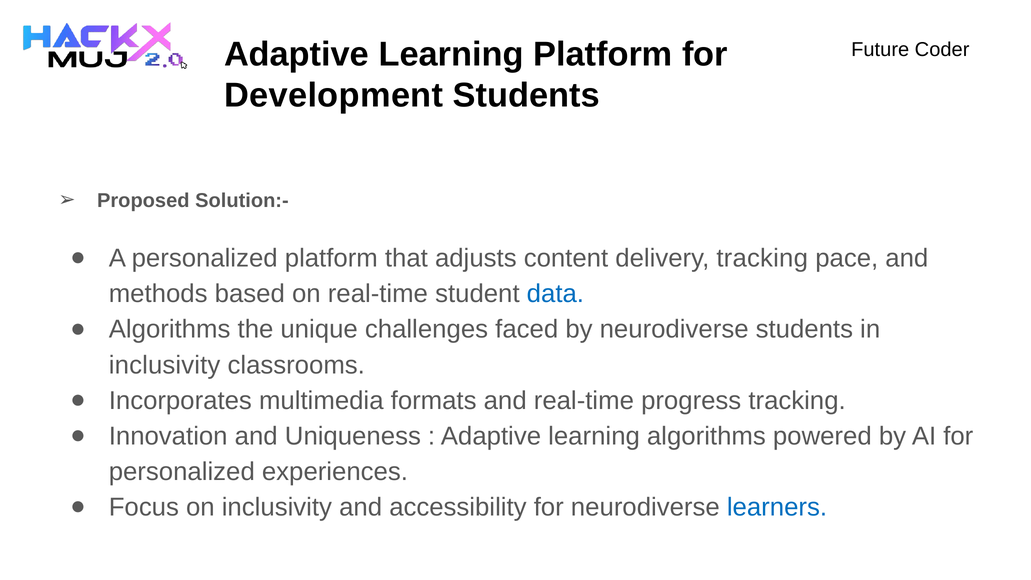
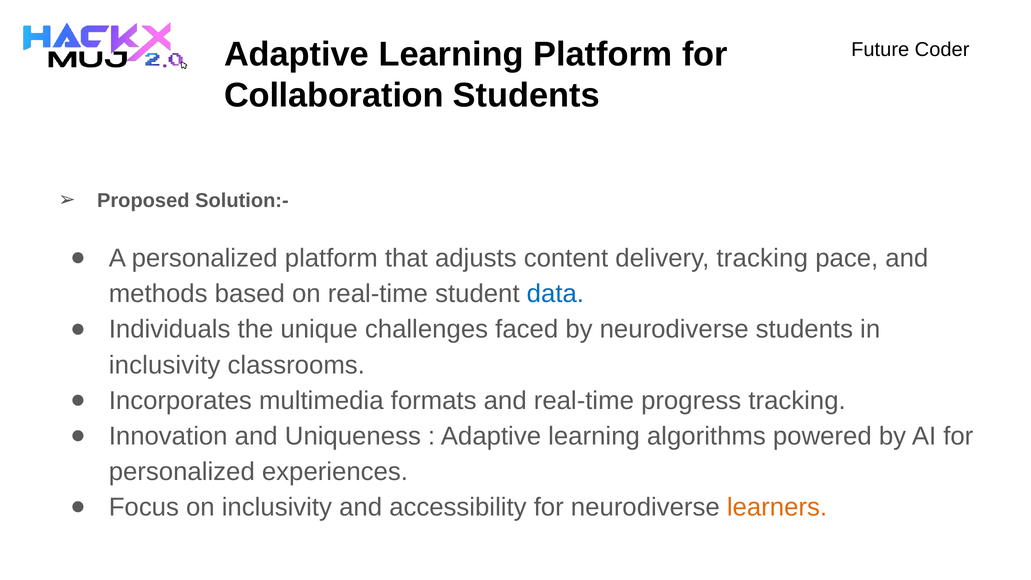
Development: Development -> Collaboration (334, 96)
Algorithms: Algorithms -> Individuals (170, 329)
learners colour: blue -> orange (777, 507)
